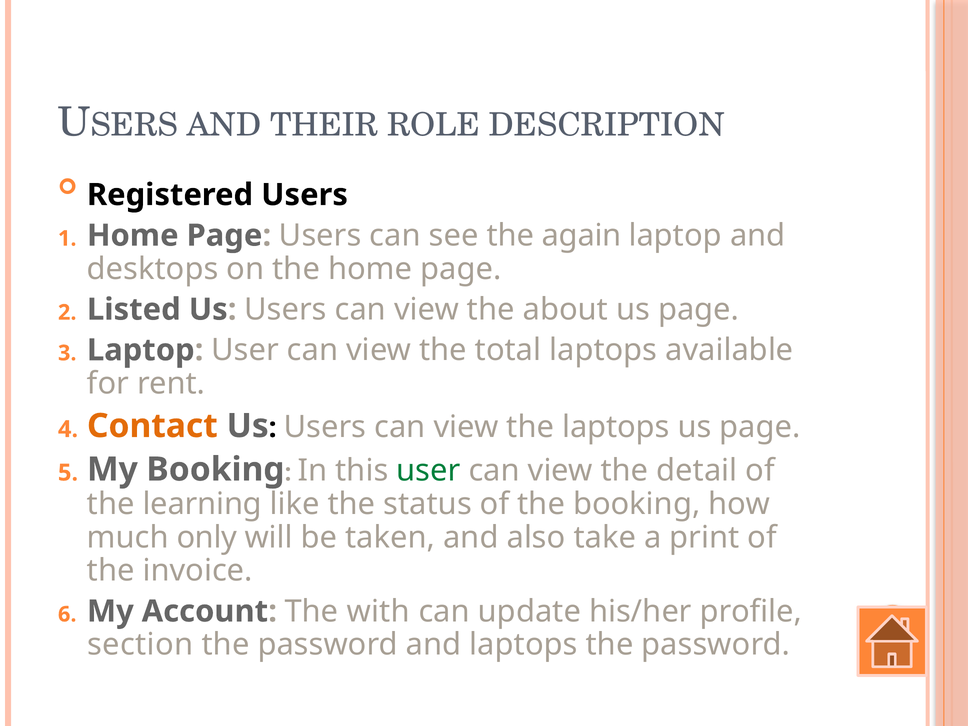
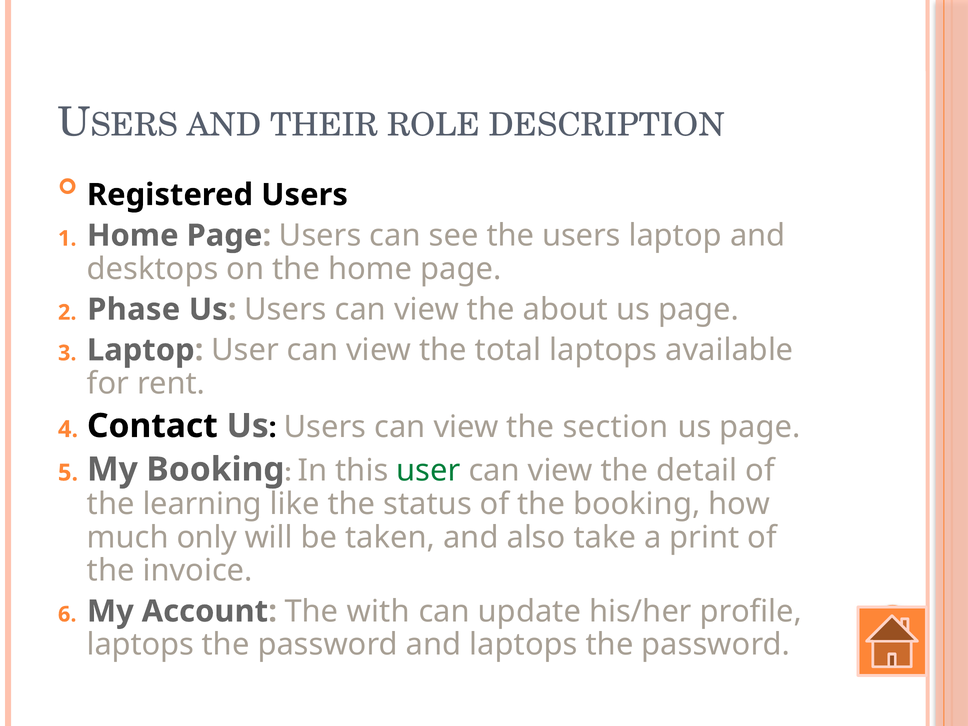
the again: again -> users (582, 235)
Listed: Listed -> Phase (134, 310)
Contact colour: orange -> black (152, 426)
the laptops: laptops -> section (616, 427)
section: section -> laptops (140, 645)
